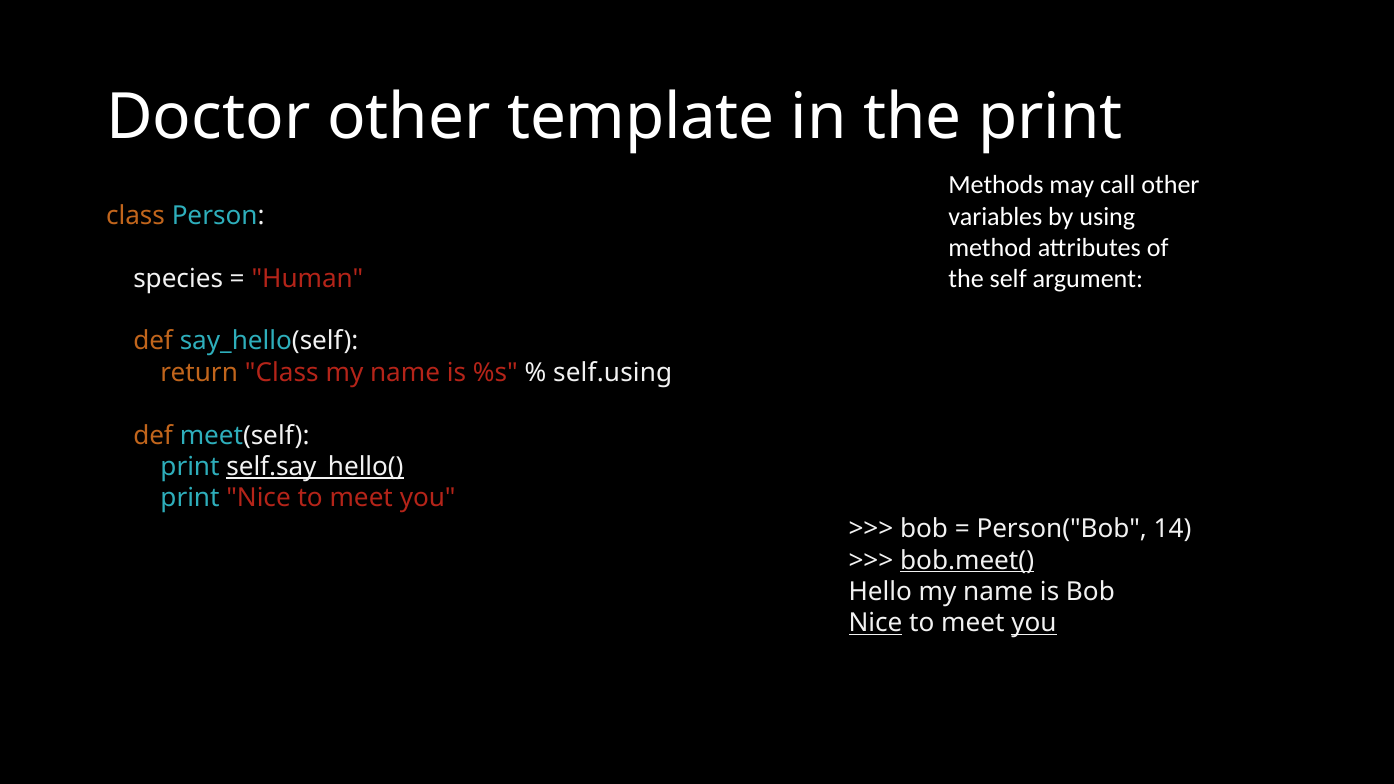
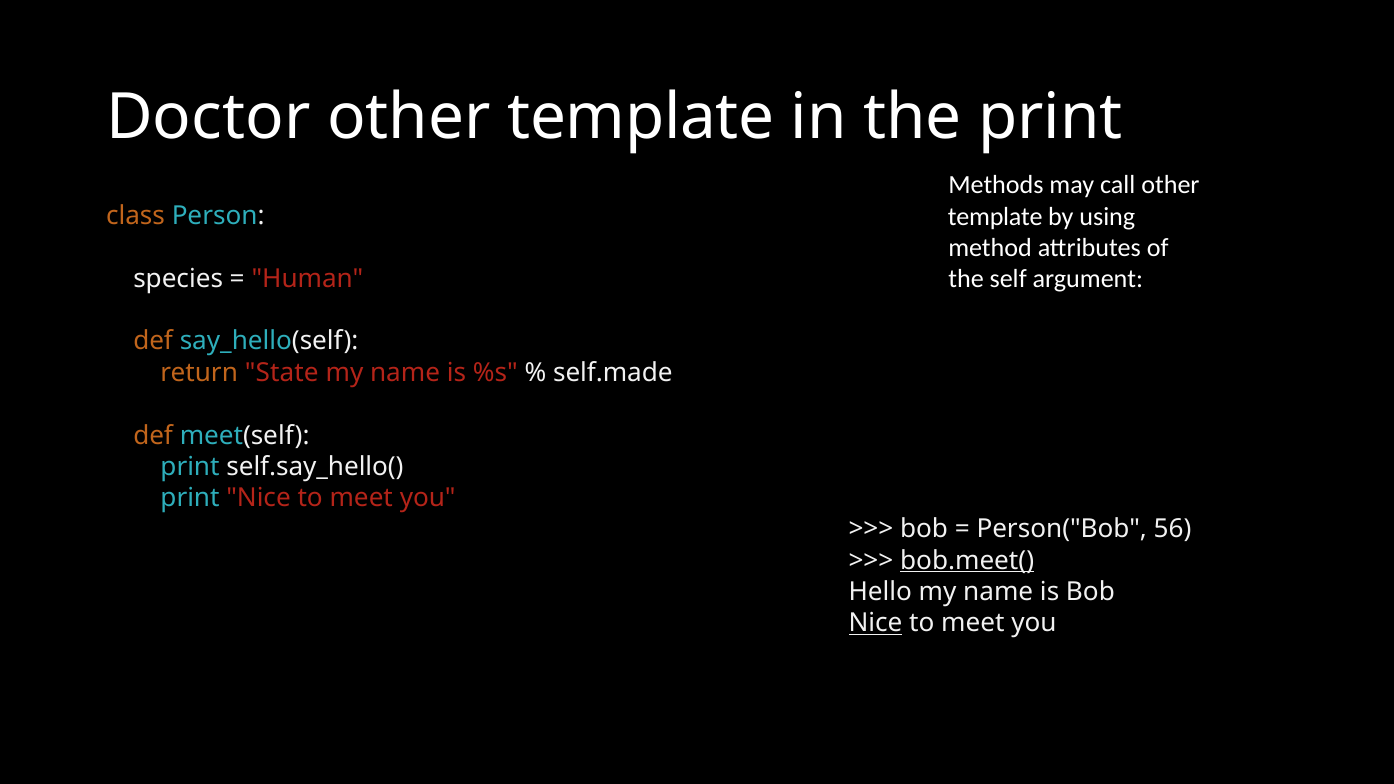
variables: variables -> template (995, 217)
return Class: Class -> State (282, 373)
self.using: self.using -> self.made (613, 373)
self.say_hello( underline: present -> none (315, 467)
14: 14 -> 56 (1173, 529)
you underline: present -> none (1034, 623)
